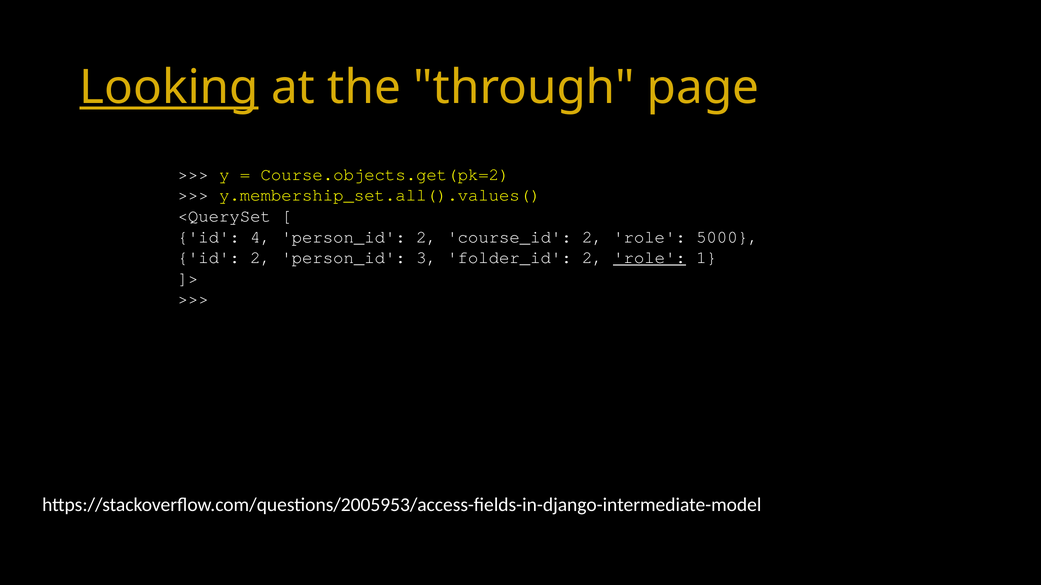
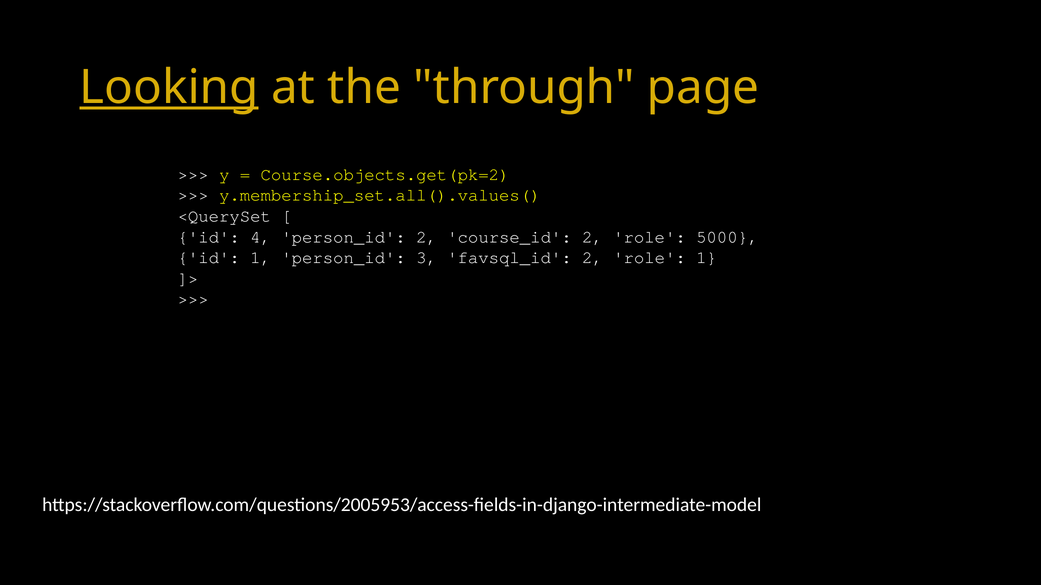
id 2: 2 -> 1 (261, 258)
folder_id: folder_id -> favsql_id (509, 258)
role underline: present -> none (649, 258)
